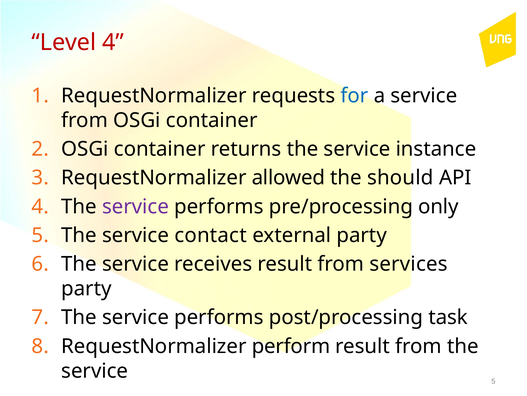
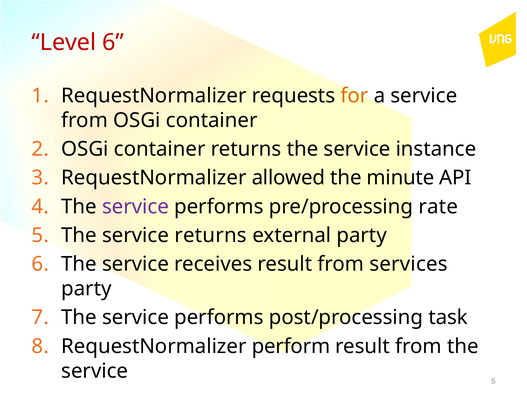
Level 4: 4 -> 6 (113, 42)
for colour: blue -> orange (354, 95)
should: should -> minute (401, 177)
only: only -> rate (438, 206)
service contact: contact -> returns (211, 235)
